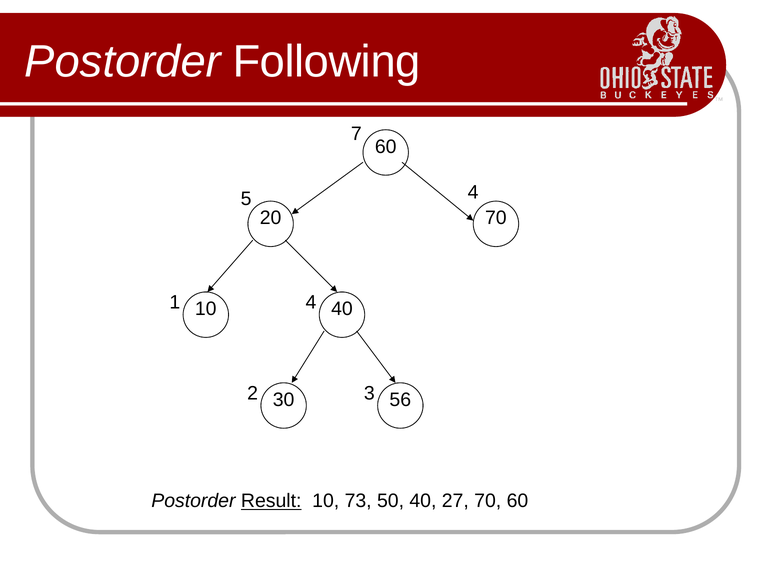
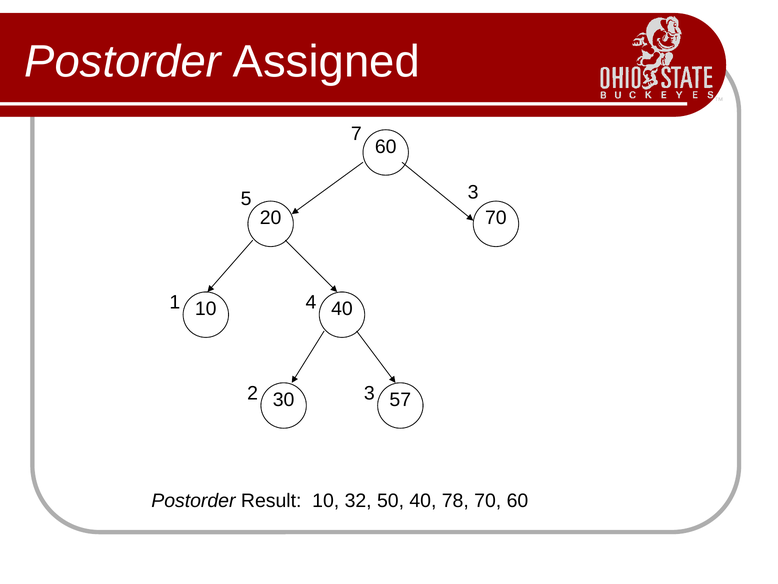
Following: Following -> Assigned (326, 62)
5 4: 4 -> 3 (473, 192)
56: 56 -> 57 (400, 399)
Result underline: present -> none (271, 501)
73: 73 -> 32 (358, 501)
27: 27 -> 78 (455, 501)
